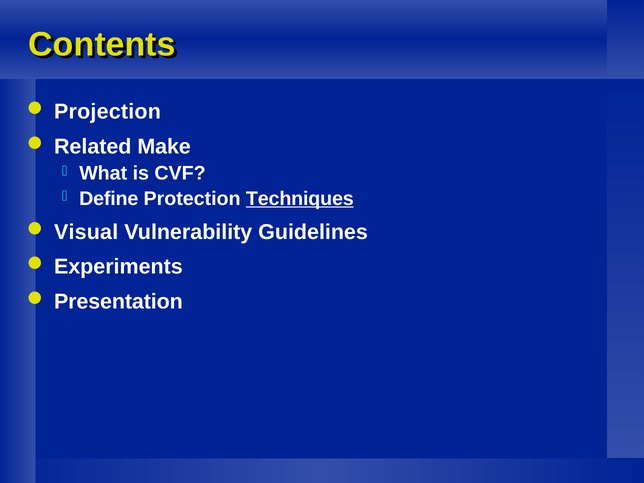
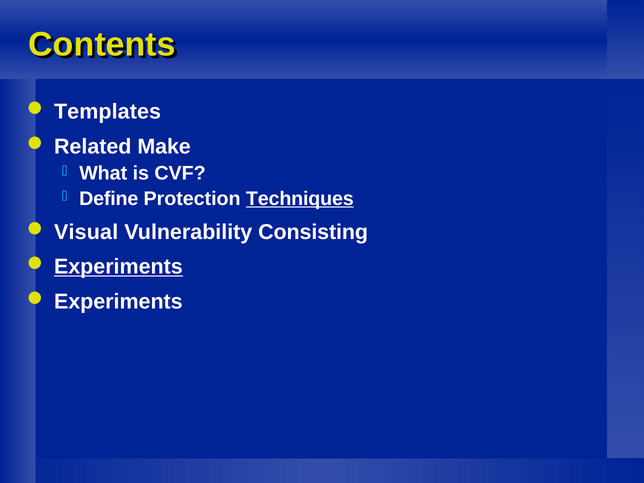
Projection: Projection -> Templates (108, 112)
Guidelines: Guidelines -> Consisting (313, 232)
Experiments underline: none -> present (118, 267)
Presentation: Presentation -> Experiments (118, 301)
